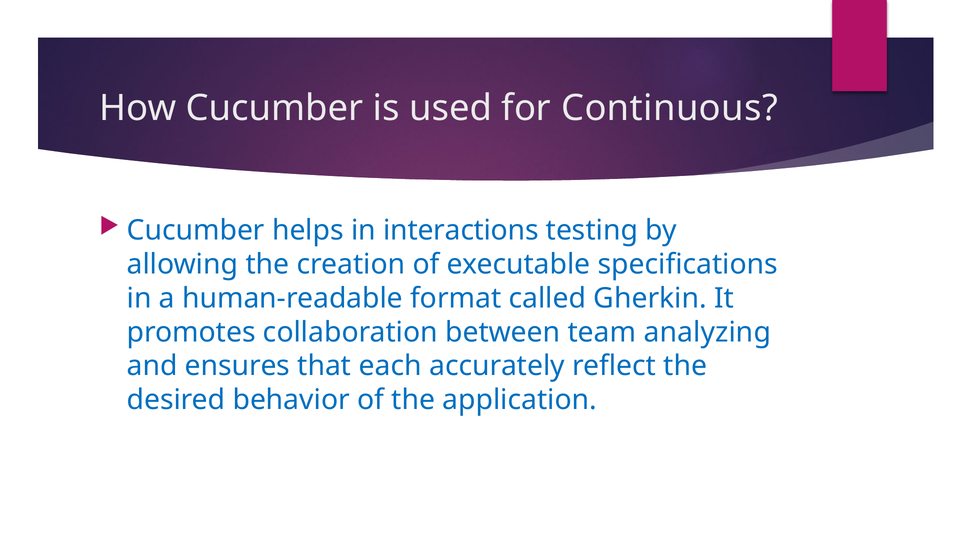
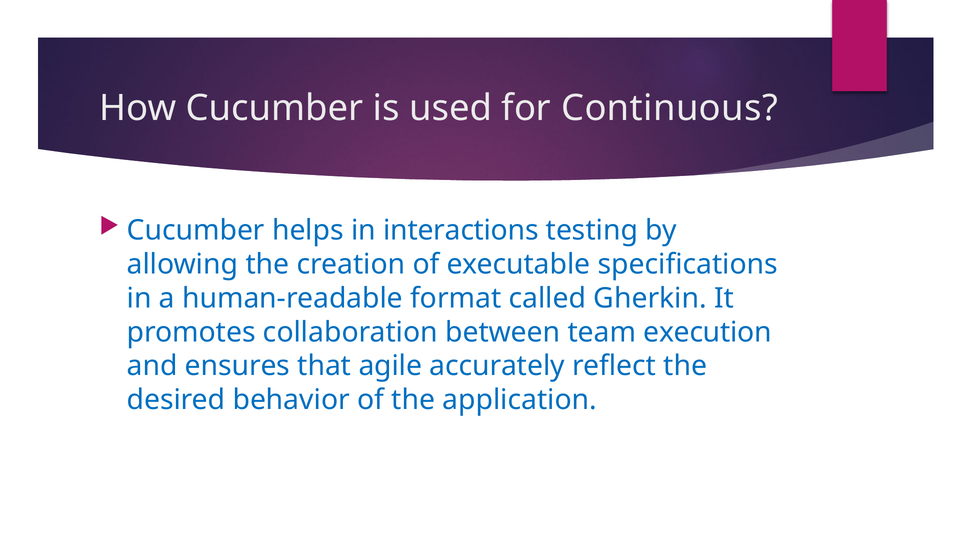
analyzing: analyzing -> execution (708, 332)
each: each -> agile (390, 366)
